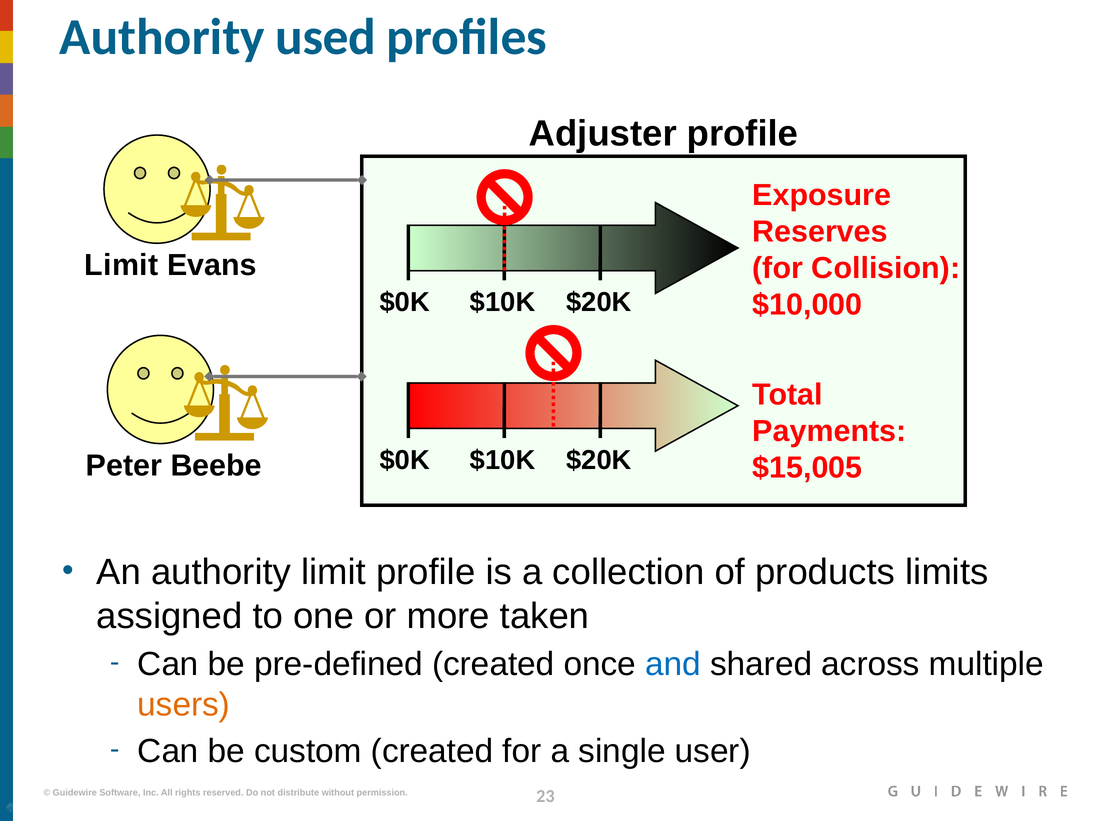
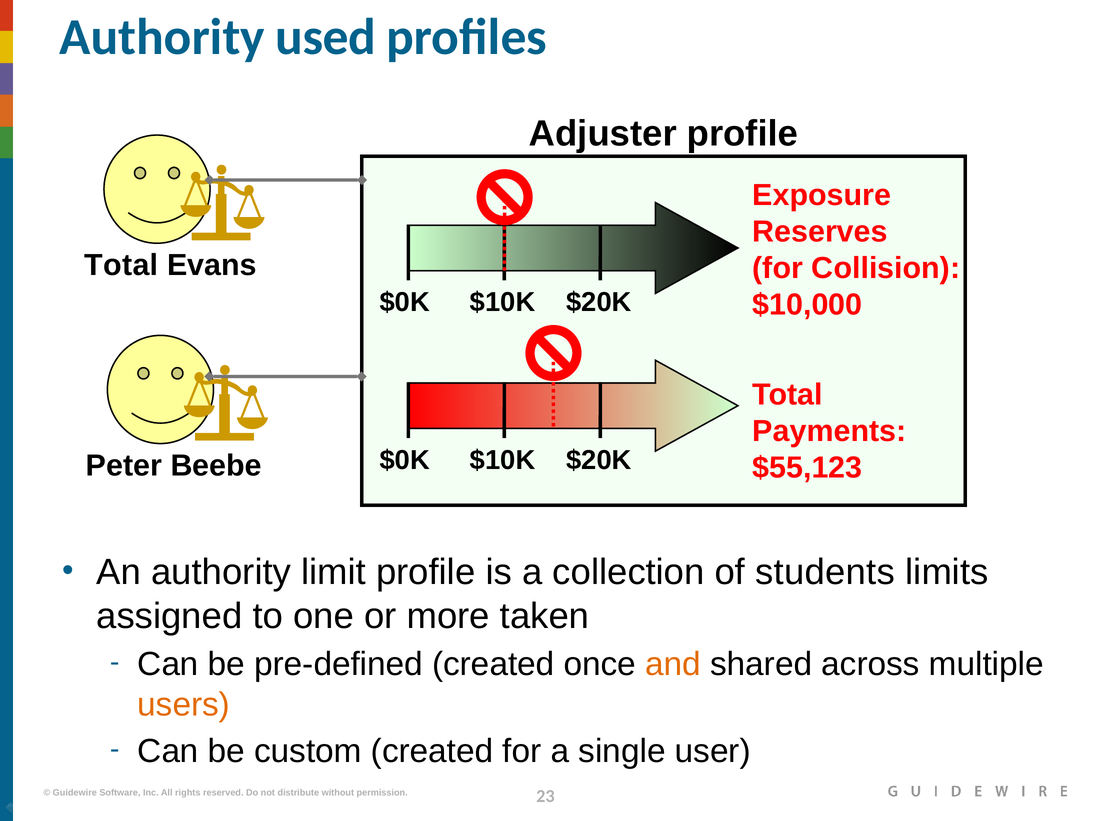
Limit: Limit -> Total (121, 265)
$15,005: $15,005 -> $55,123 (807, 468)
products: products -> students (825, 572)
and colour: blue -> orange (673, 665)
